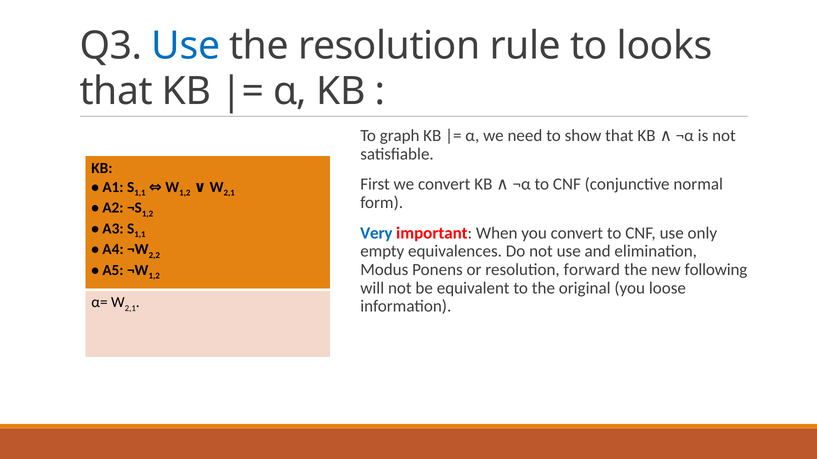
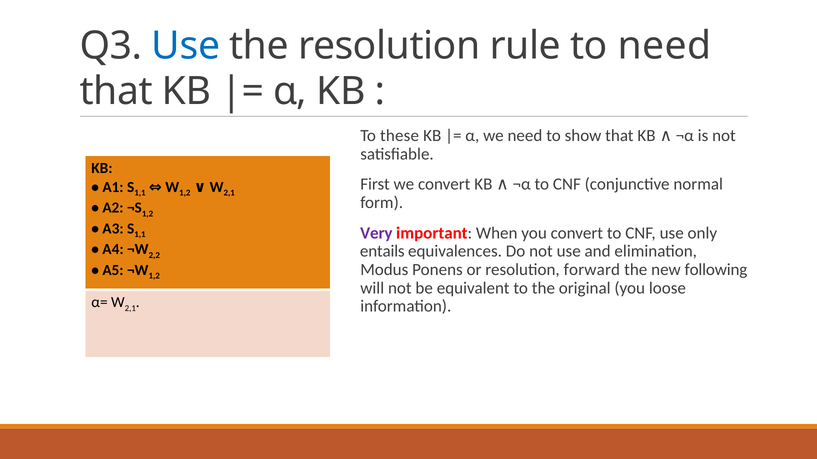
to looks: looks -> need (664, 46)
graph: graph -> these (400, 136)
Very colour: blue -> purple (376, 233)
empty: empty -> entails (382, 252)
